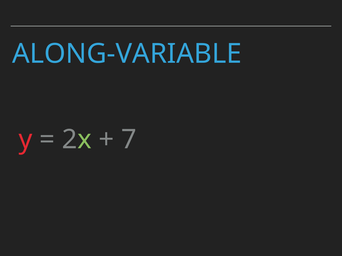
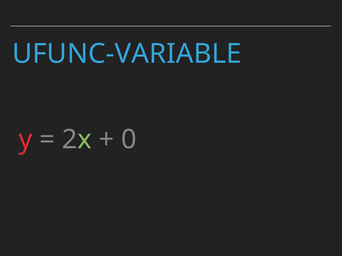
ALONG-VARIABLE: ALONG-VARIABLE -> UFUNC-VARIABLE (127, 54)
7: 7 -> 0 (129, 140)
